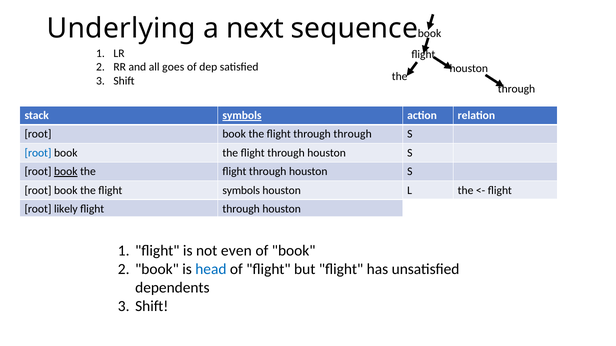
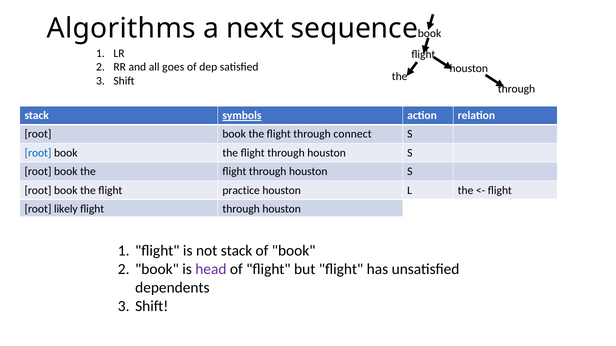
Underlying: Underlying -> Algorithms (121, 28)
through through: through -> connect (353, 134)
book underline: present -> none (66, 172)
flight symbols: symbols -> practice (241, 191)
not even: even -> stack (237, 251)
head colour: blue -> purple (211, 270)
